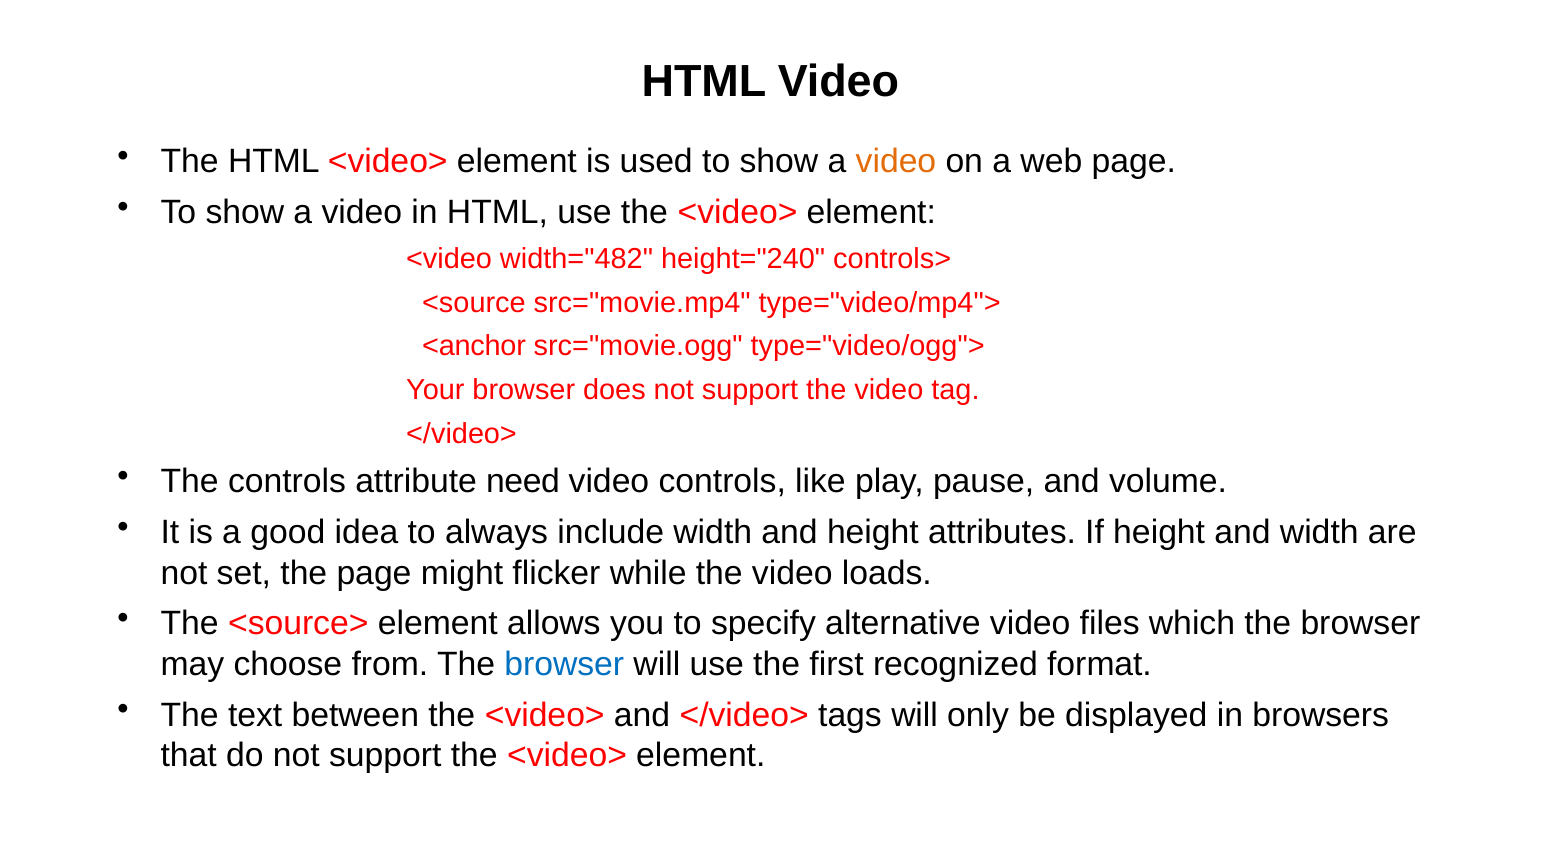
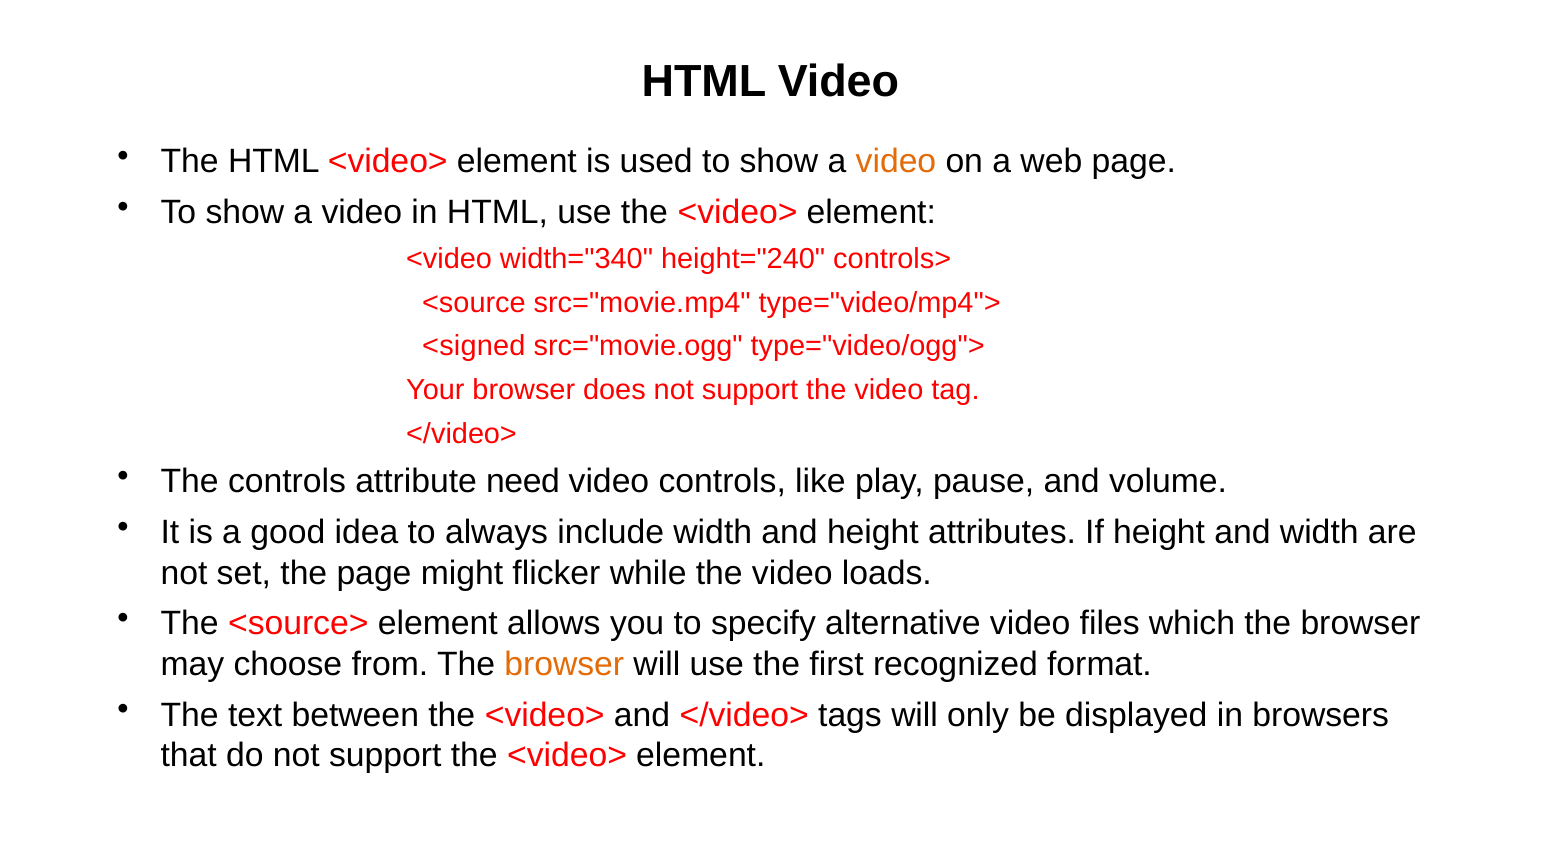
width="482: width="482 -> width="340 (577, 259)
<anchor: <anchor -> <signed (474, 346)
browser colour: blue -> orange (564, 664)
